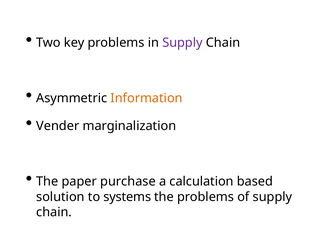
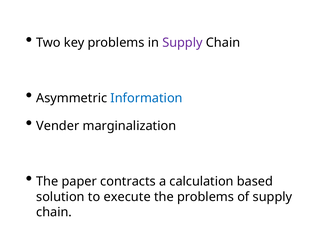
Information colour: orange -> blue (147, 98)
purchase: purchase -> contracts (128, 181)
systems: systems -> execute (127, 196)
